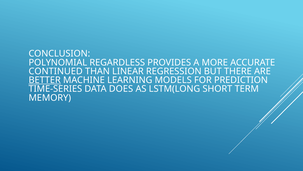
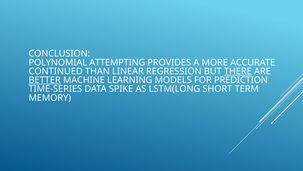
REGARDLESS: REGARDLESS -> ATTEMPTING (117, 62)
THERE underline: none -> present (238, 71)
DOES: DOES -> SPIKE (121, 89)
